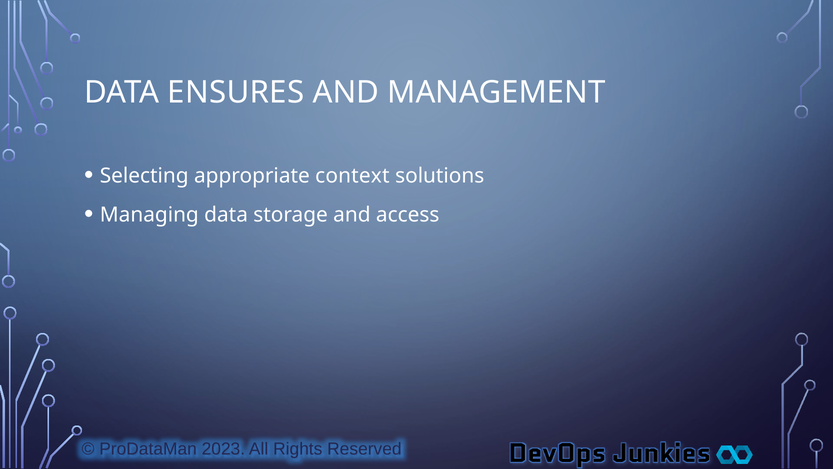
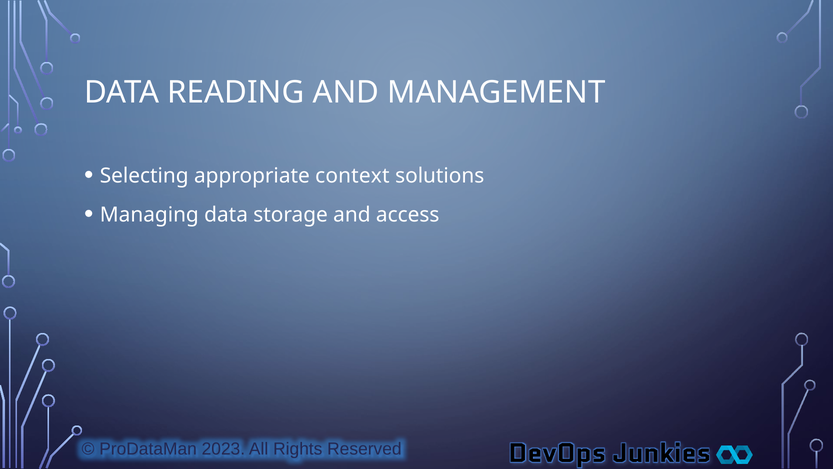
ENSURES: ENSURES -> READING (236, 93)
